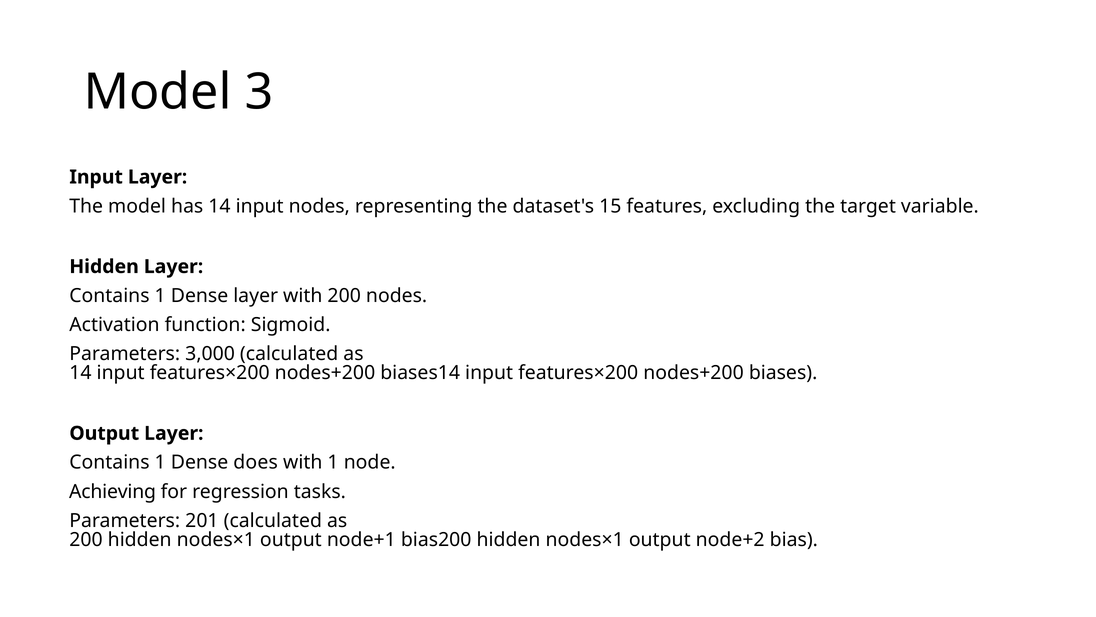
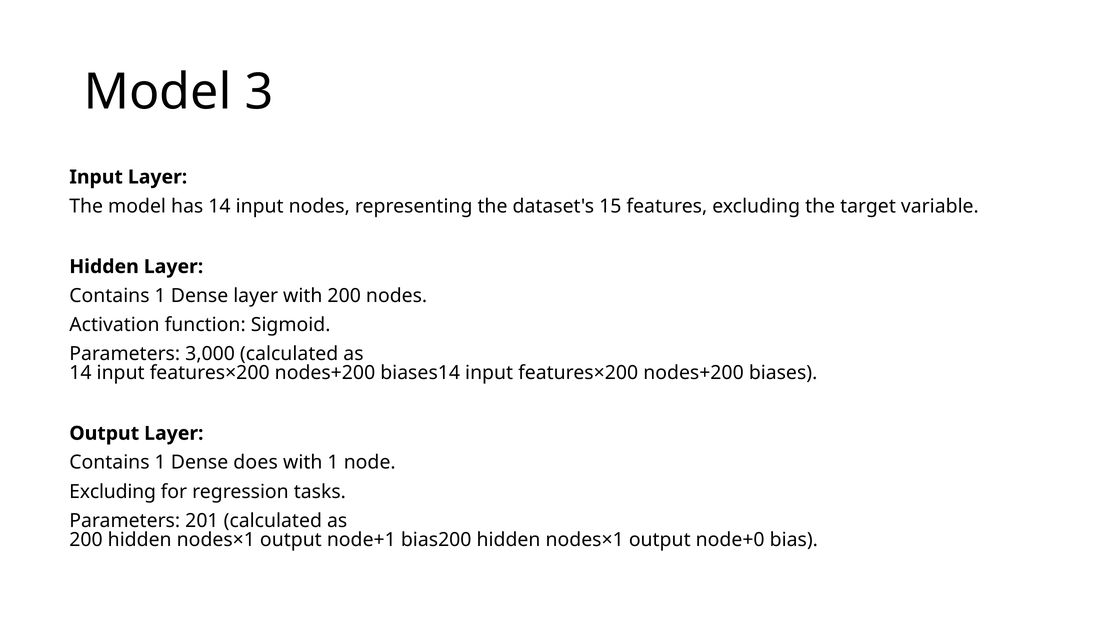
Achieving: Achieving -> Excluding (113, 491)
node+2: node+2 -> node+0 (730, 539)
